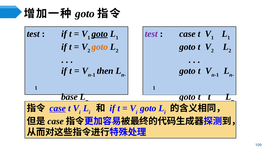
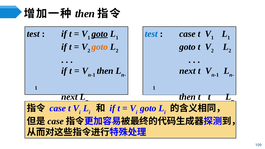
goto: goto -> then (85, 14)
test colour: purple -> blue (151, 34)
goto: goto -> next (187, 71)
base: base -> next (69, 97)
goto: goto -> then (187, 97)
case underline: present -> none (58, 108)
